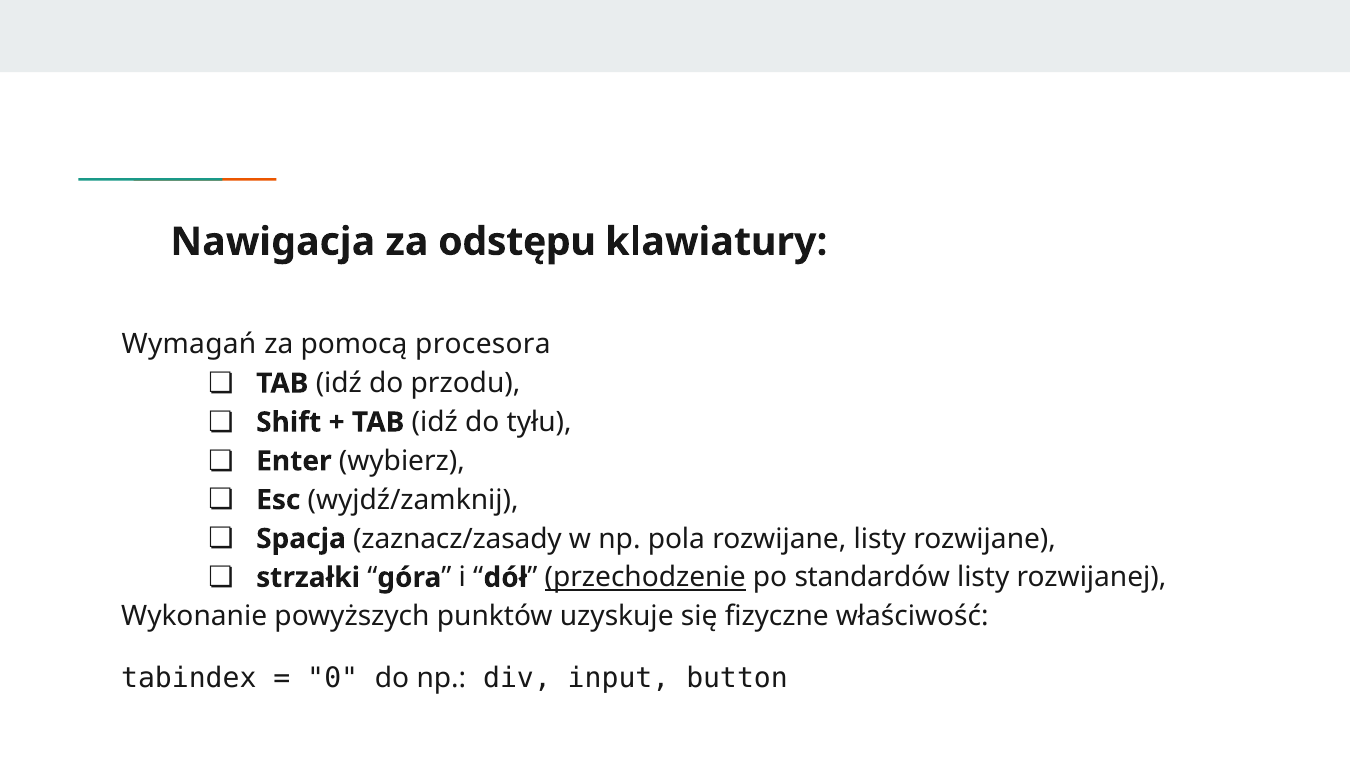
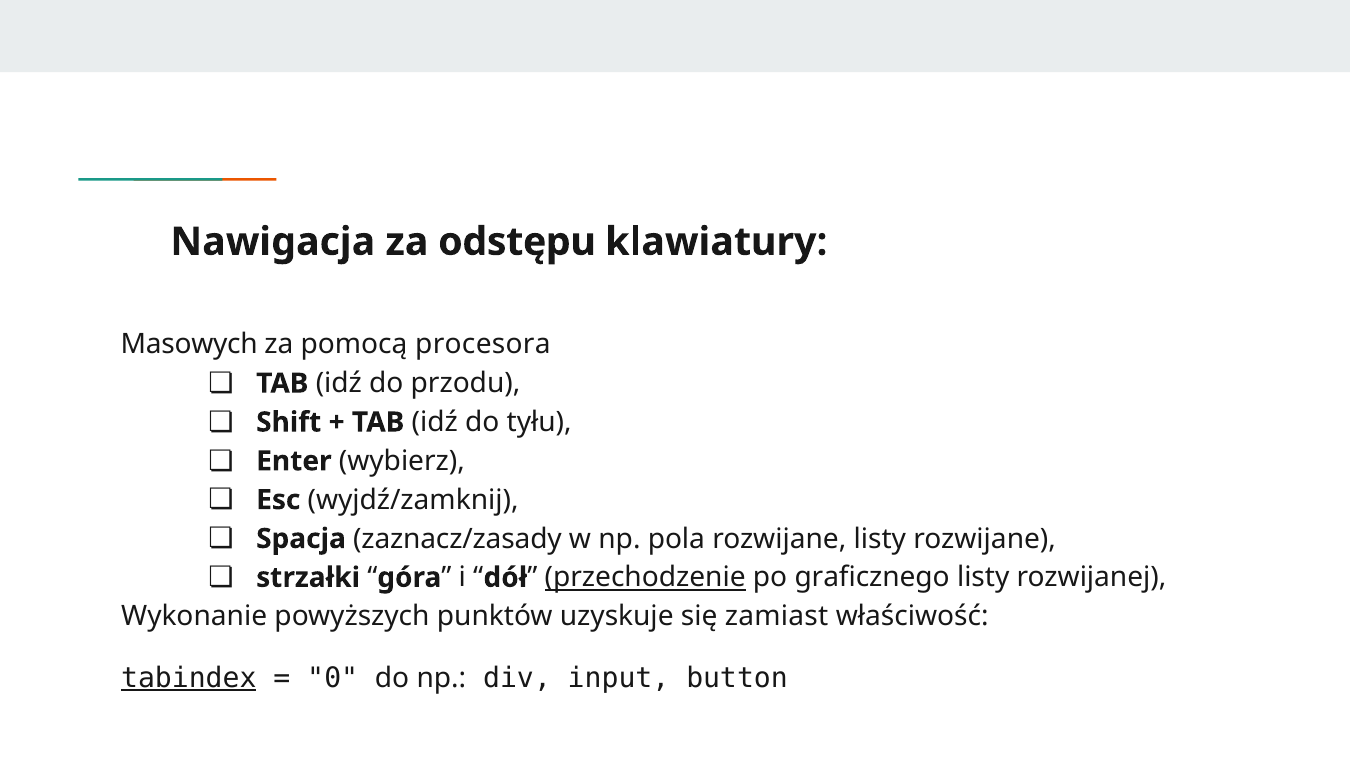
Wymagań: Wymagań -> Masowych (189, 344)
standardów: standardów -> graficznego (872, 577)
fizyczne: fizyczne -> zamiast (777, 616)
tabindex underline: none -> present (189, 677)
